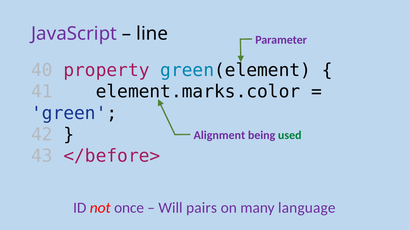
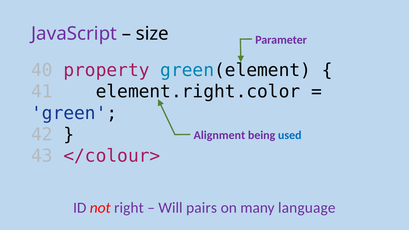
line: line -> size (152, 34)
element.marks.color: element.marks.color -> element.right.color (198, 92)
used colour: green -> blue (290, 135)
</before>: </before> -> </colour> (112, 156)
once: once -> right (129, 208)
